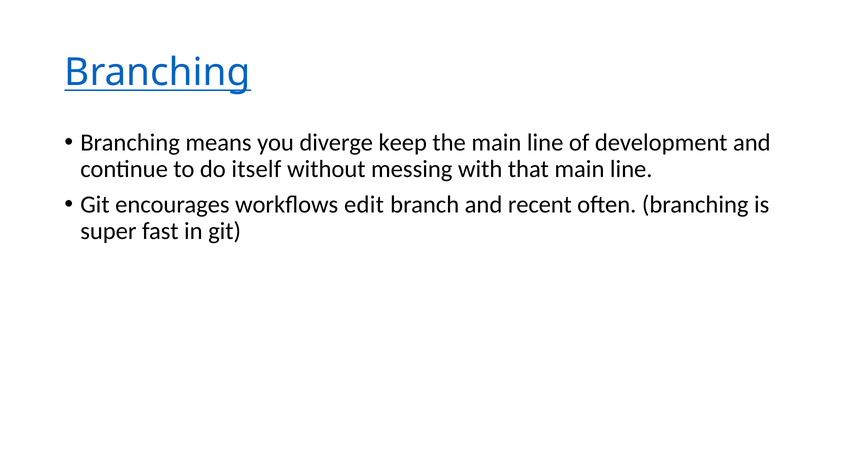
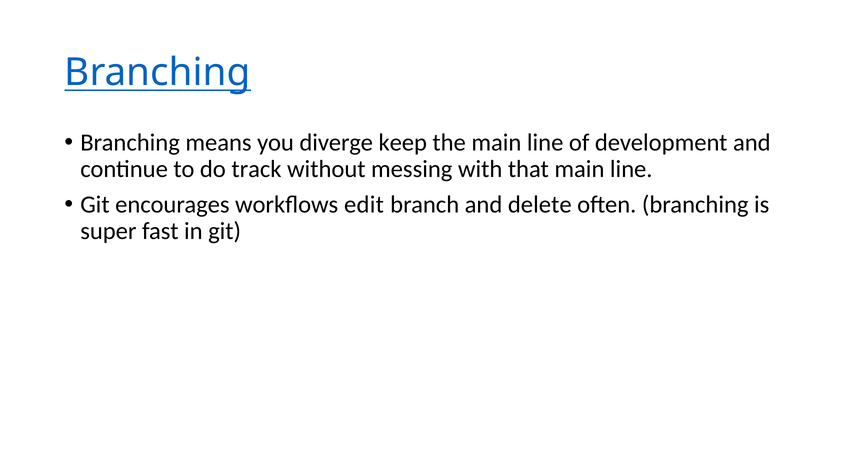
itself: itself -> track (256, 169)
recent: recent -> delete (540, 205)
